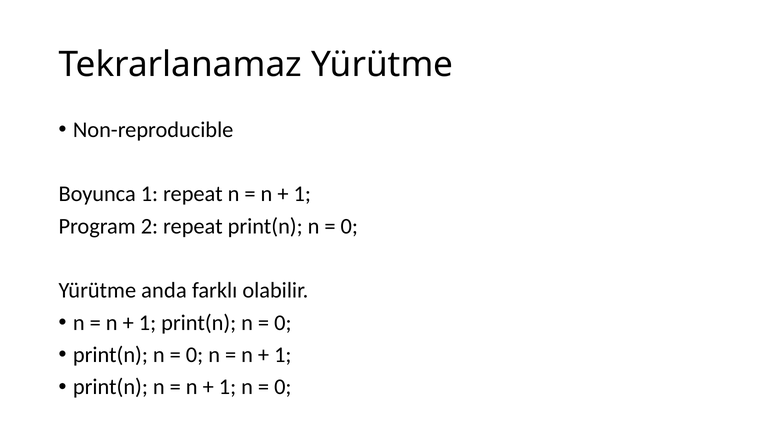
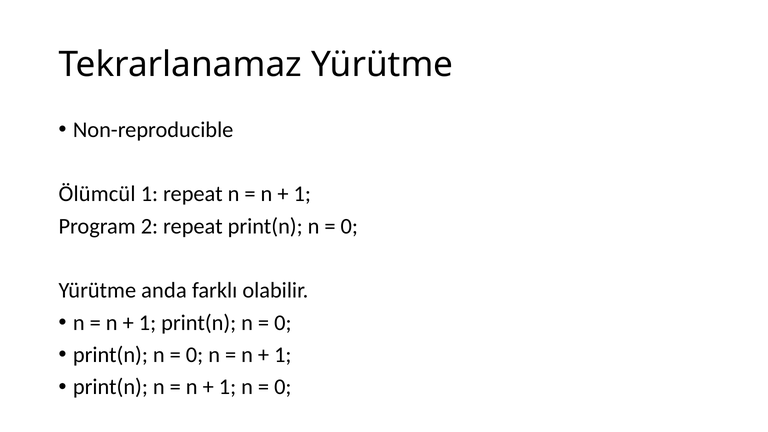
Boyunca: Boyunca -> Ölümcül (97, 194)
